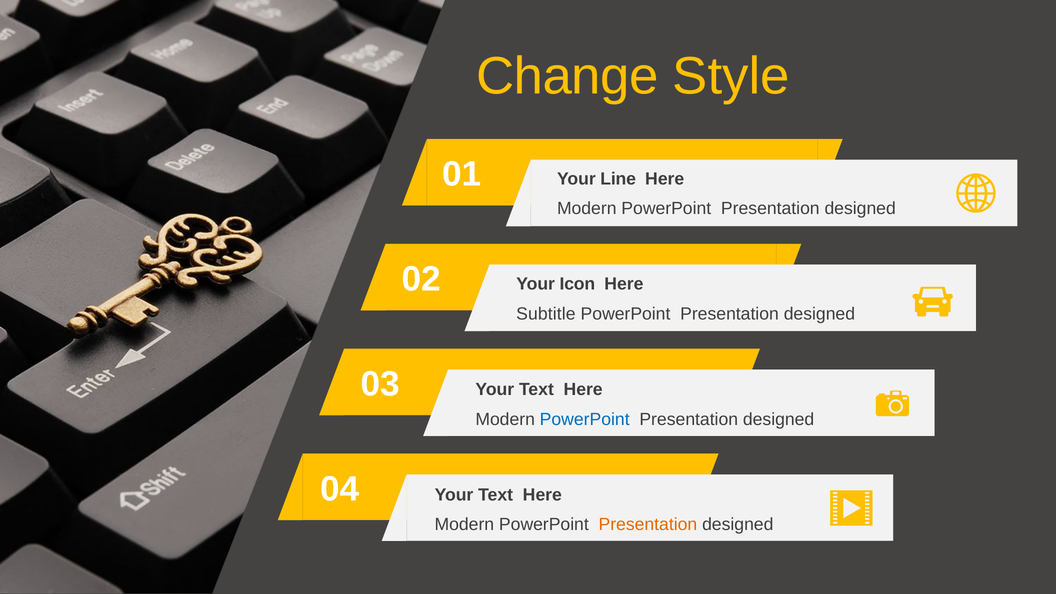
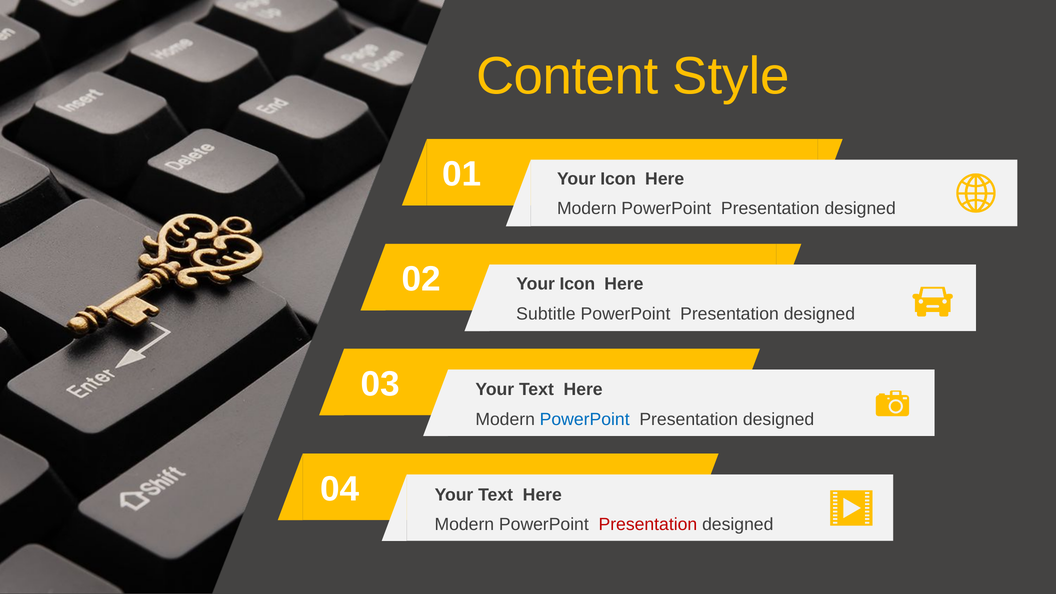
Change: Change -> Content (567, 76)
Line: Line -> Icon (618, 179)
Presentation colour: orange -> red (648, 524)
